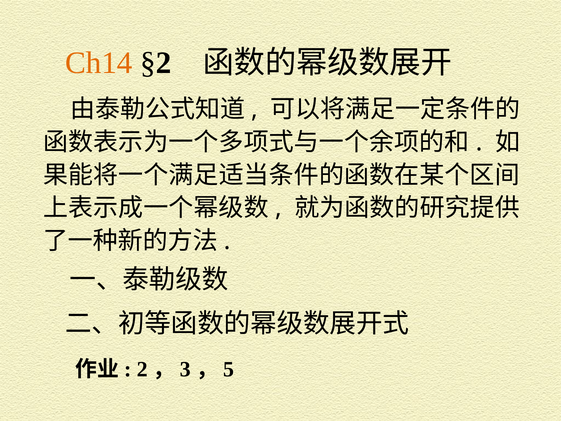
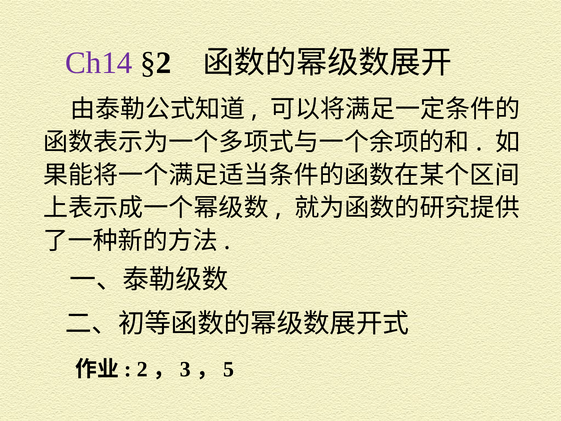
Ch14 colour: orange -> purple (99, 63)
